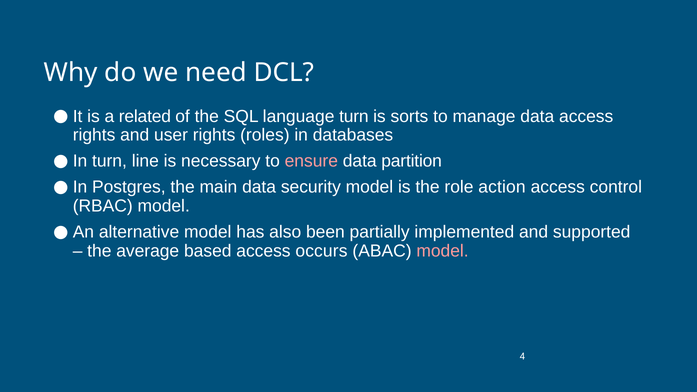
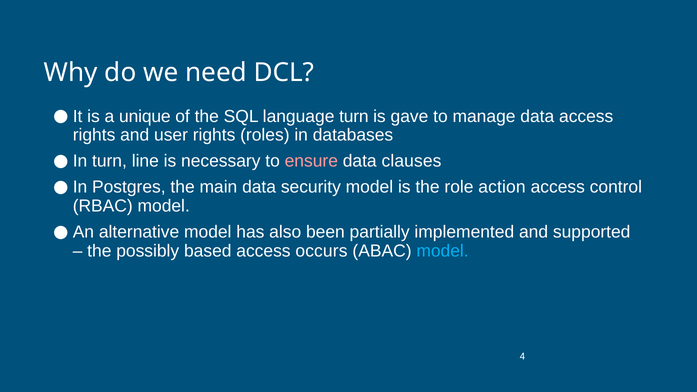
related: related -> unique (145, 116)
sorts: sorts -> gave (409, 116)
partition: partition -> clauses (411, 161)
average: average -> possibly (148, 251)
model colour: pink -> light blue (443, 251)
